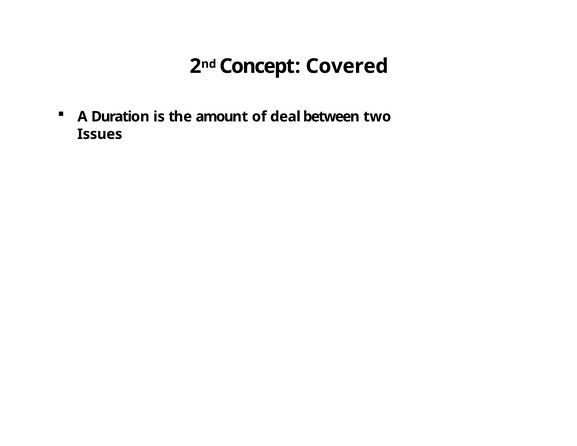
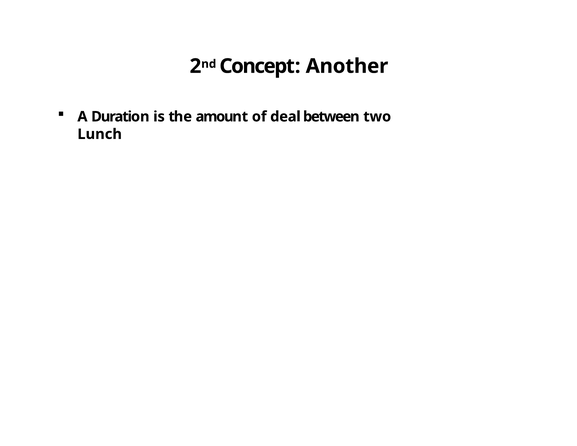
Covered: Covered -> Another (347, 66)
Issues: Issues -> Lunch (100, 134)
